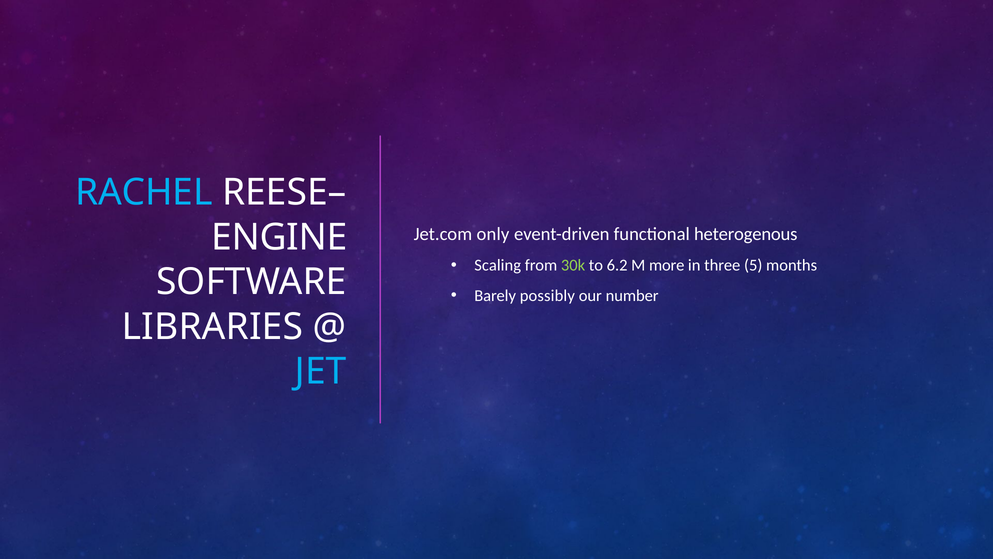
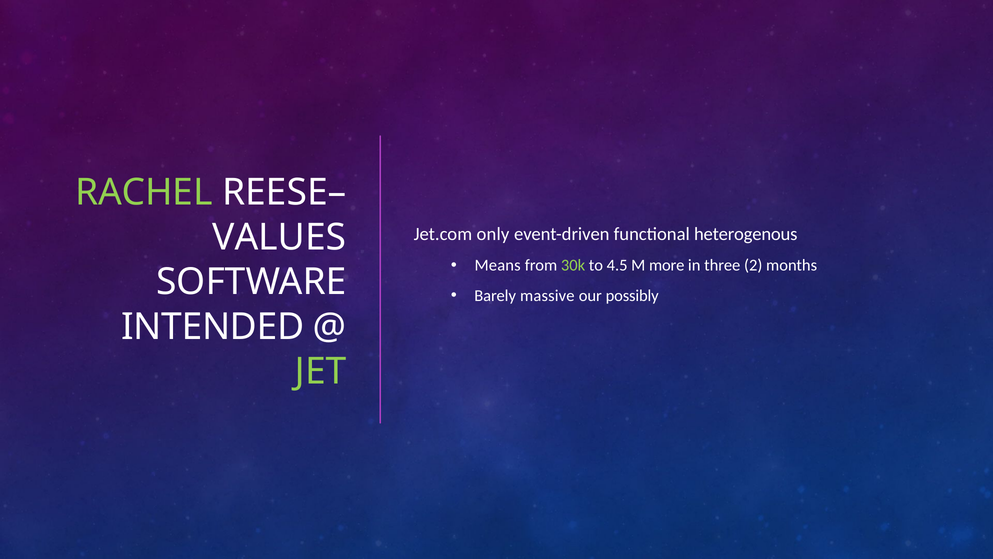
RACHEL colour: light blue -> light green (144, 193)
ENGINE: ENGINE -> VALUES (279, 237)
Scaling: Scaling -> Means (498, 265)
6.2: 6.2 -> 4.5 (617, 265)
5: 5 -> 2 (753, 265)
possibly: possibly -> massive (547, 295)
number: number -> possibly (632, 295)
LIBRARIES: LIBRARIES -> INTENDED (213, 327)
JET colour: light blue -> light green (321, 371)
